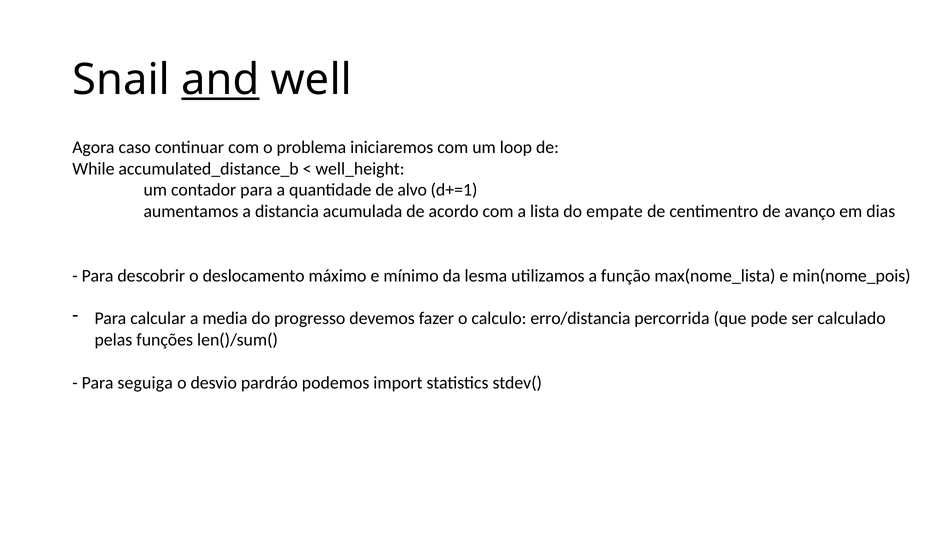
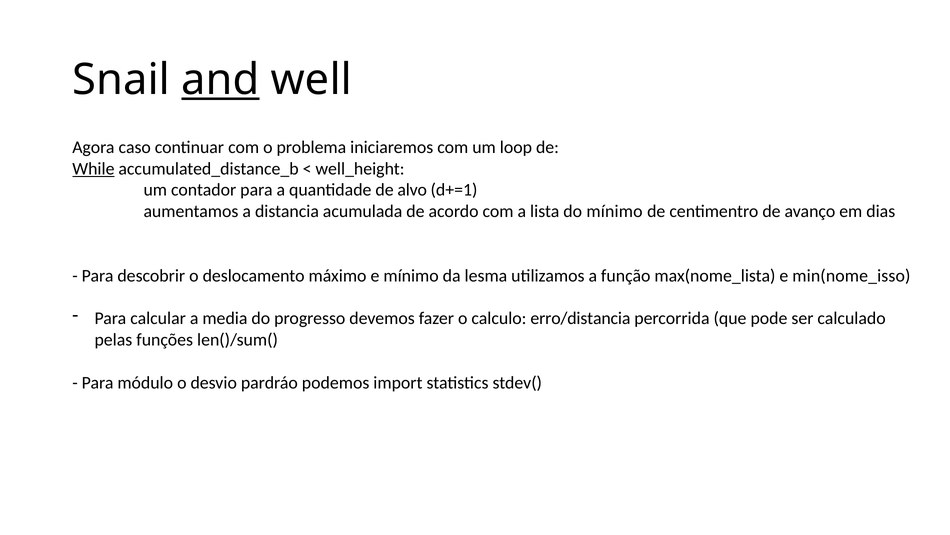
While underline: none -> present (93, 169)
do empate: empate -> mínimo (614, 211)
min(nome_pois: min(nome_pois -> min(nome_isso (851, 275)
seguiga: seguiga -> módulo (145, 382)
